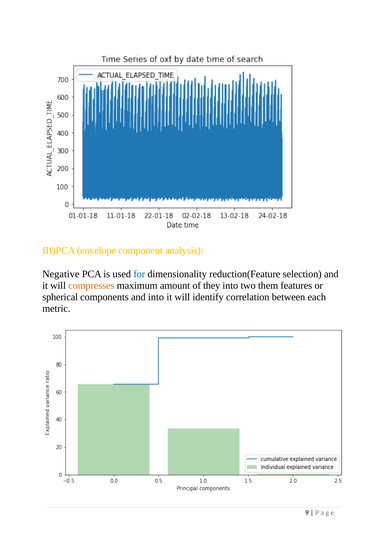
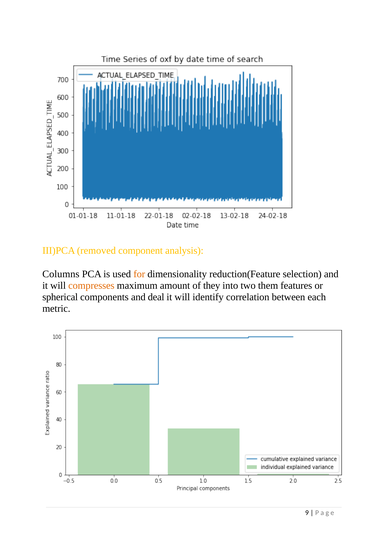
envelope: envelope -> removed (96, 250)
Negative: Negative -> Columns (61, 274)
for colour: blue -> orange (139, 274)
and into: into -> deal (156, 297)
